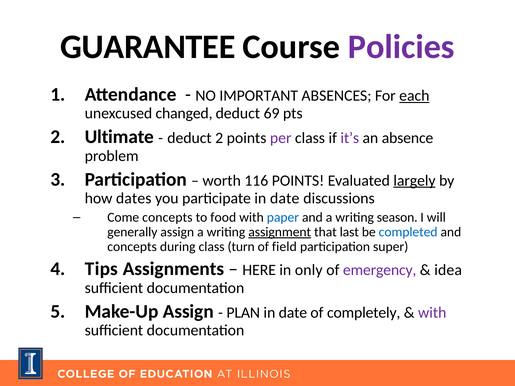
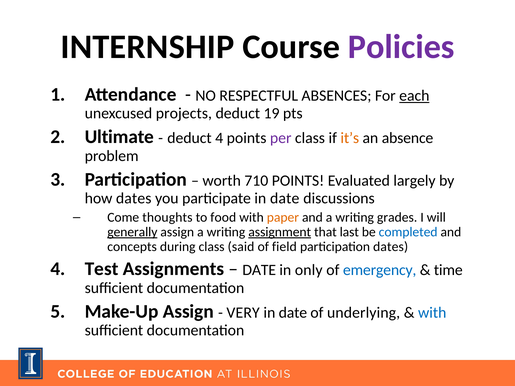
GUARANTEE: GUARANTEE -> INTERNSHIP (147, 47)
IMPORTANT: IMPORTANT -> RESPECTFUL (259, 96)
changed: changed -> projects (184, 113)
69: 69 -> 19 (272, 113)
deduct 2: 2 -> 4 (219, 138)
it’s colour: purple -> orange (350, 138)
116: 116 -> 710 (256, 181)
largely underline: present -> none (414, 181)
Come concepts: concepts -> thoughts (167, 217)
paper colour: blue -> orange (283, 217)
season: season -> grades (397, 217)
generally underline: none -> present (132, 232)
turn: turn -> said (241, 247)
participation super: super -> dates (391, 247)
Tips: Tips -> Test (102, 269)
HERE: HERE -> DATE (259, 270)
emergency colour: purple -> blue (380, 270)
idea: idea -> time (448, 270)
PLAN: PLAN -> VERY (243, 313)
completely: completely -> underlying (364, 313)
with colour: purple -> blue (432, 313)
